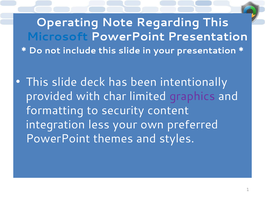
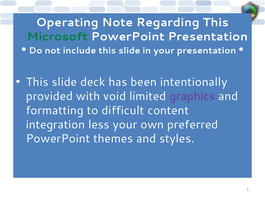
Microsoft colour: blue -> green (57, 37)
char: char -> void (115, 96)
security: security -> difficult (123, 110)
